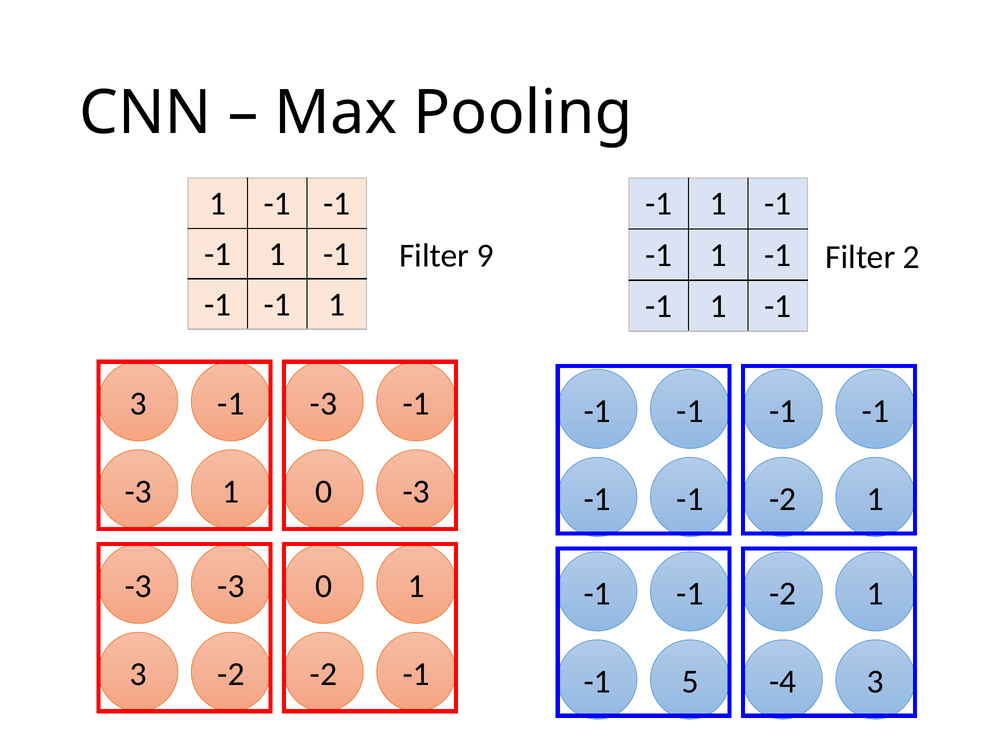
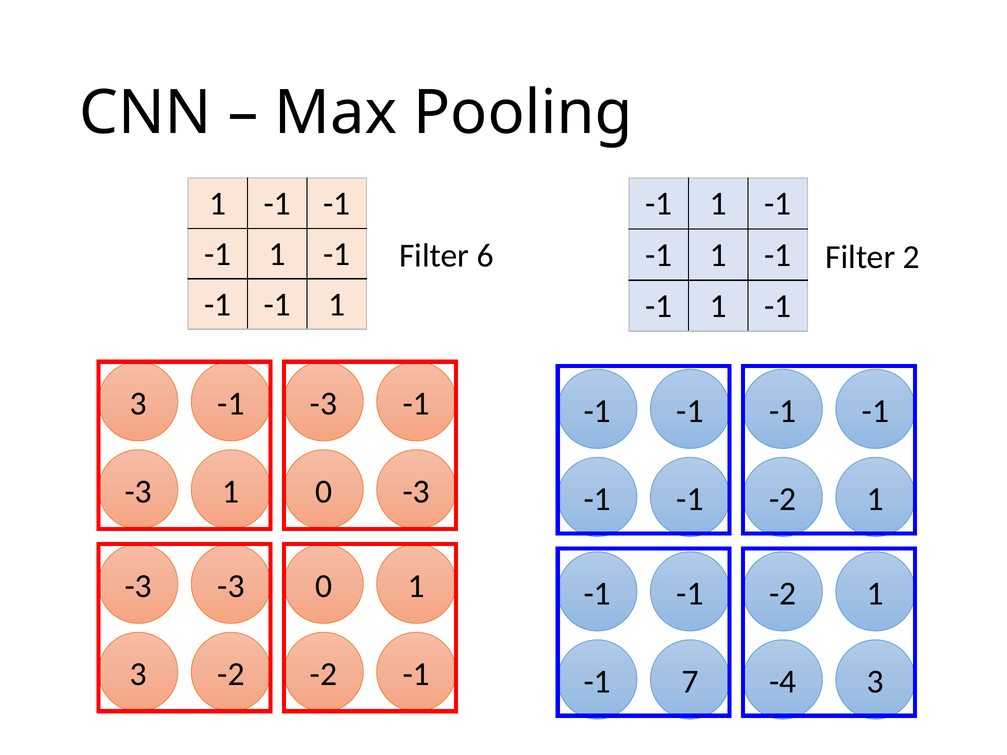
9: 9 -> 6 (485, 256)
5: 5 -> 7 (690, 682)
